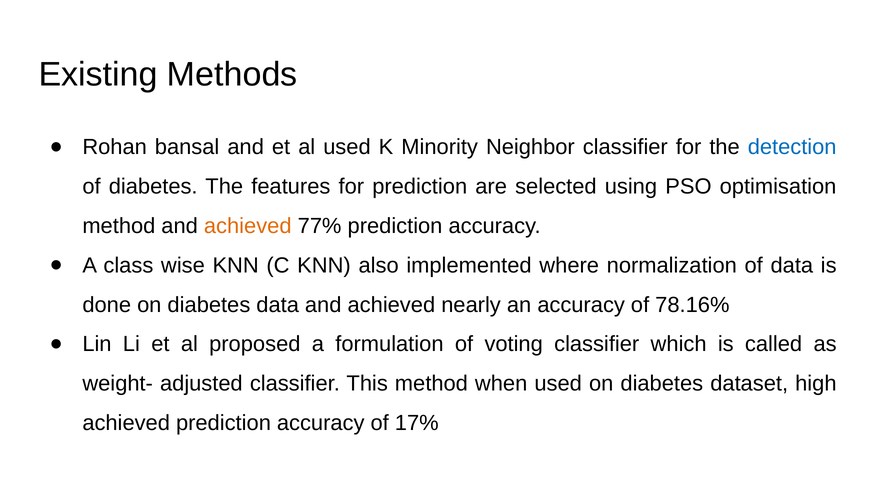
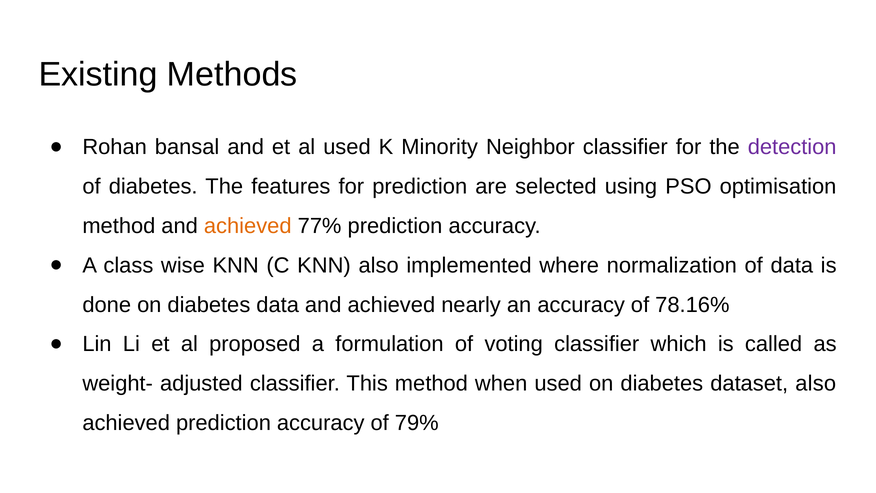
detection colour: blue -> purple (792, 147)
dataset high: high -> also (816, 383)
17%: 17% -> 79% (417, 423)
